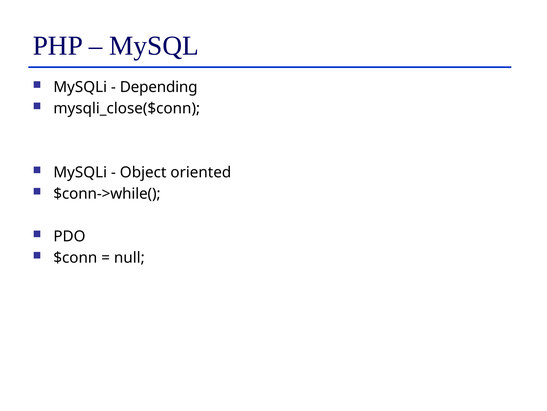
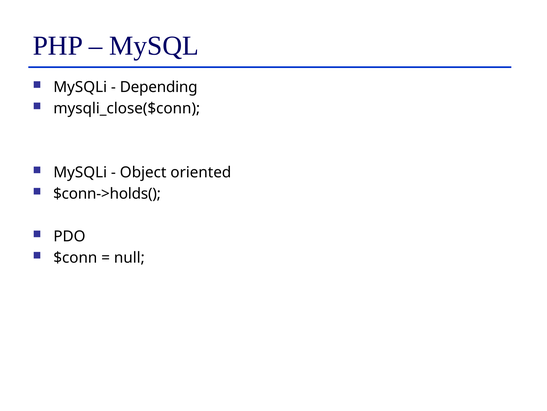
$conn->while(: $conn->while( -> $conn->holds( (107, 193)
